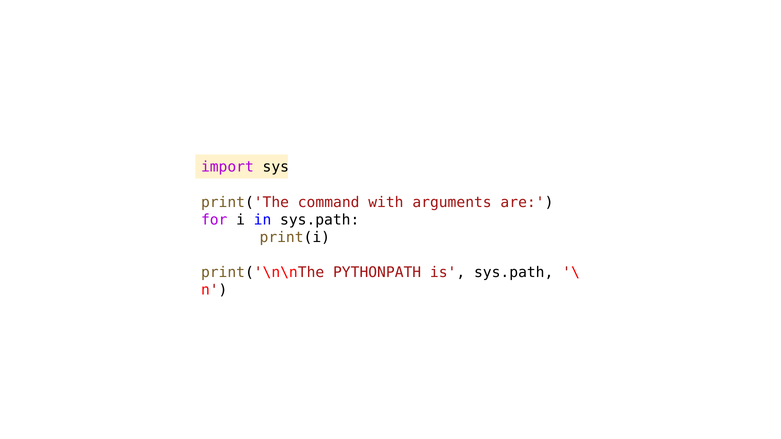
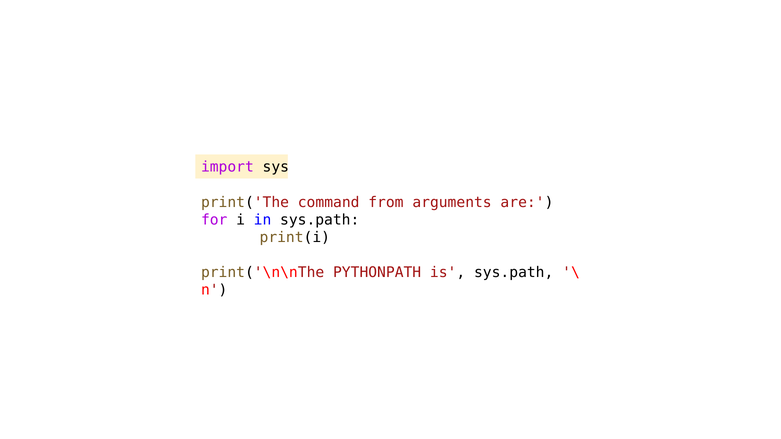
with: with -> from (386, 202)
